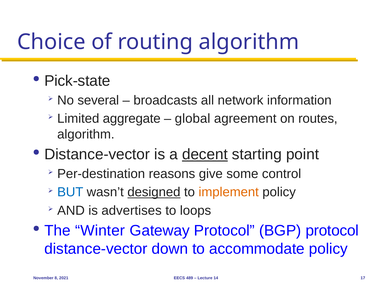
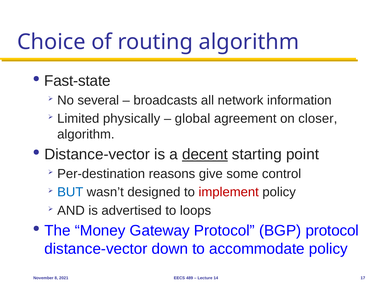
Pick-state: Pick-state -> Fast-state (77, 81)
aggregate: aggregate -> physically (132, 119)
routes: routes -> closer (318, 119)
designed underline: present -> none (154, 192)
implement colour: orange -> red (229, 192)
advertises: advertises -> advertised (132, 210)
Winter: Winter -> Money (100, 231)
